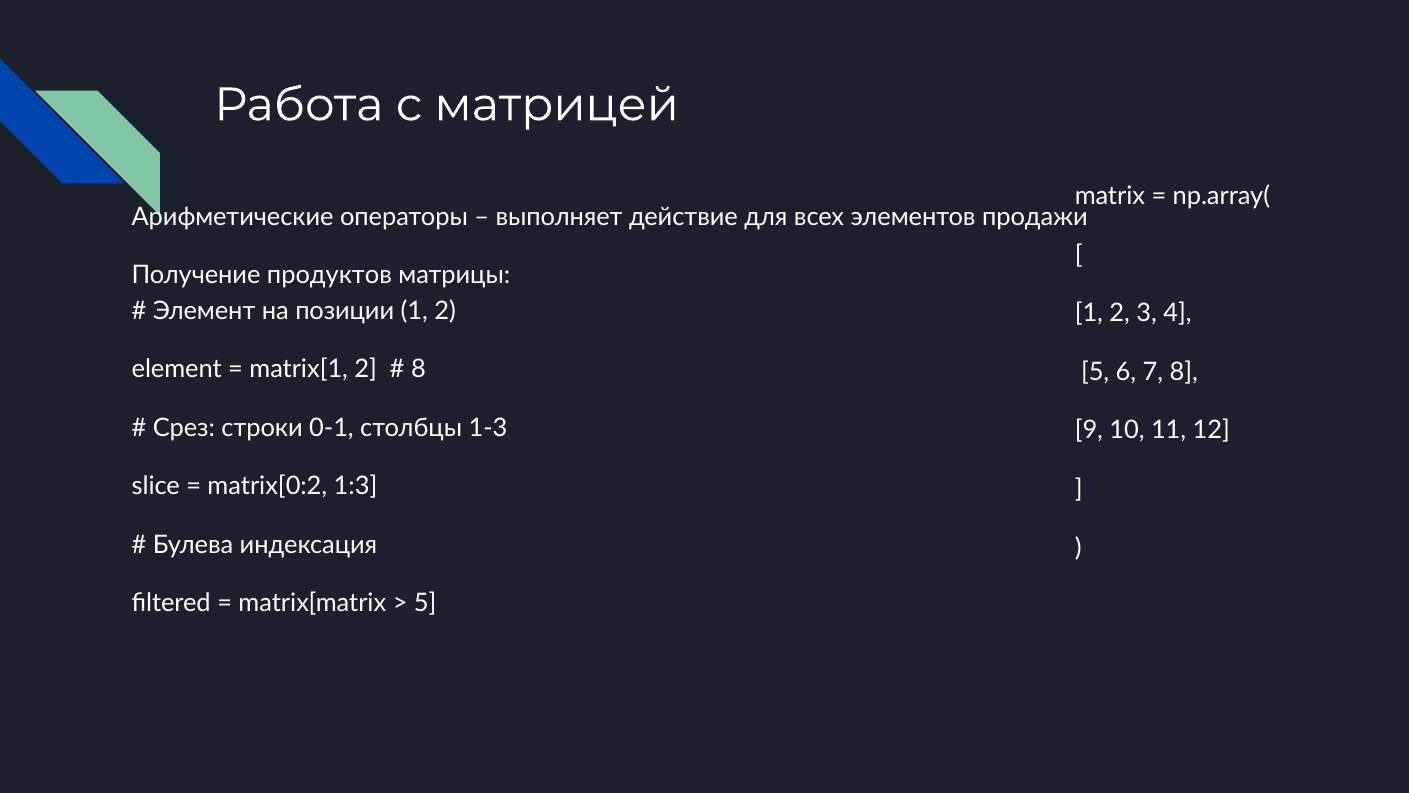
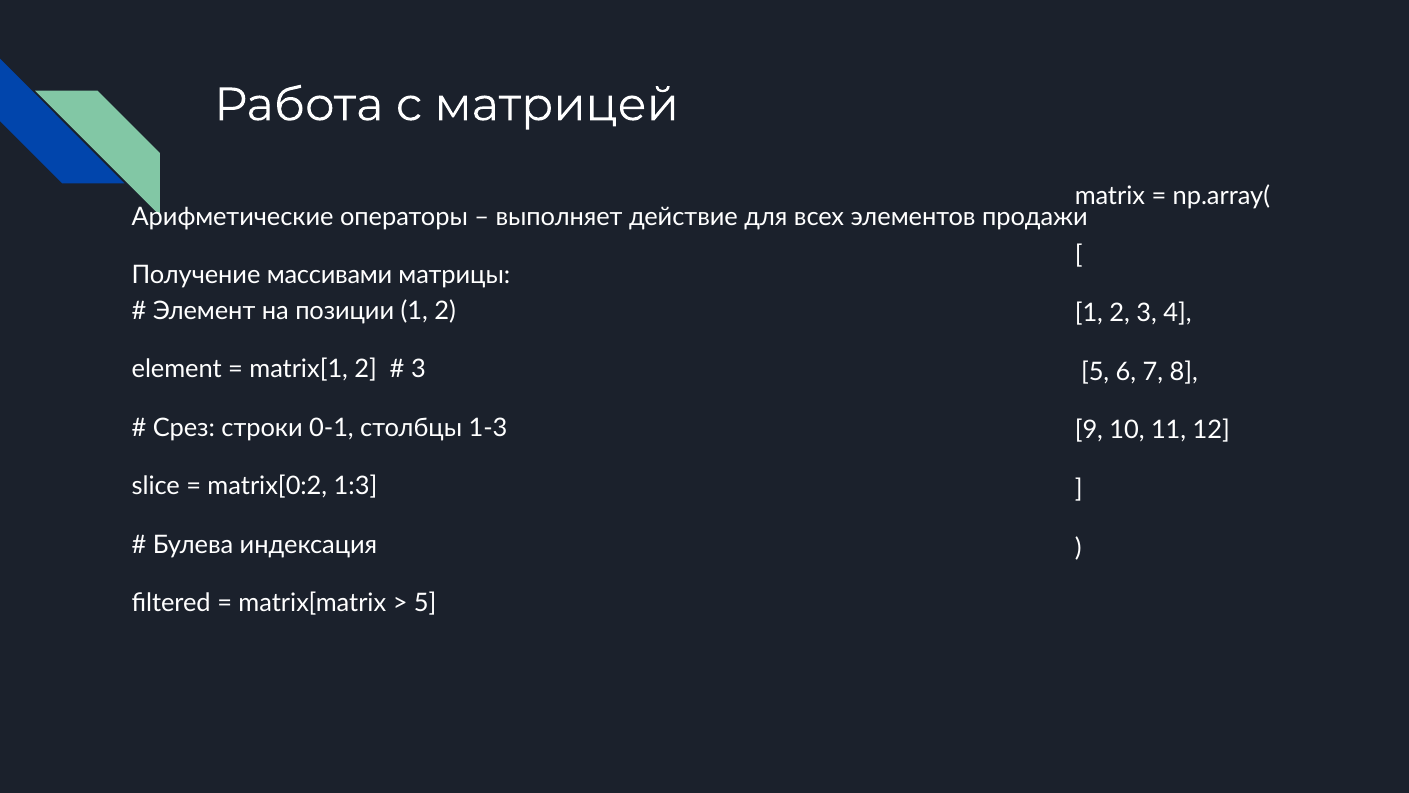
продуктов: продуктов -> массивами (330, 275)
8: 8 -> 3 (418, 369)
